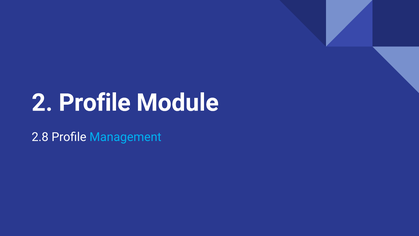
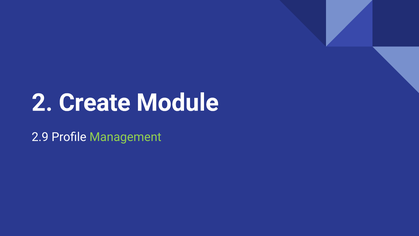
2 Profile: Profile -> Create (95, 103)
2.8: 2.8 -> 2.9 (40, 137)
Management colour: light blue -> light green (125, 137)
